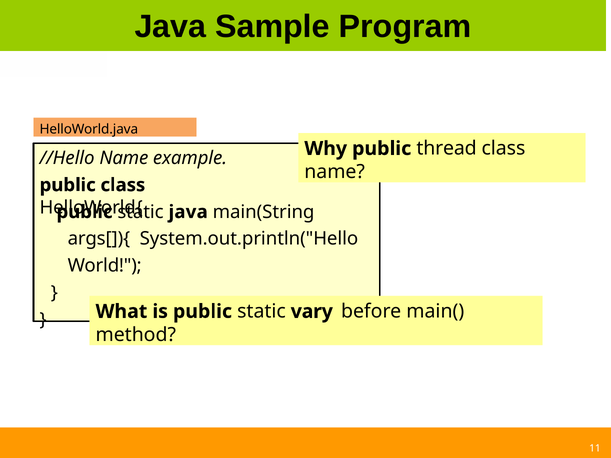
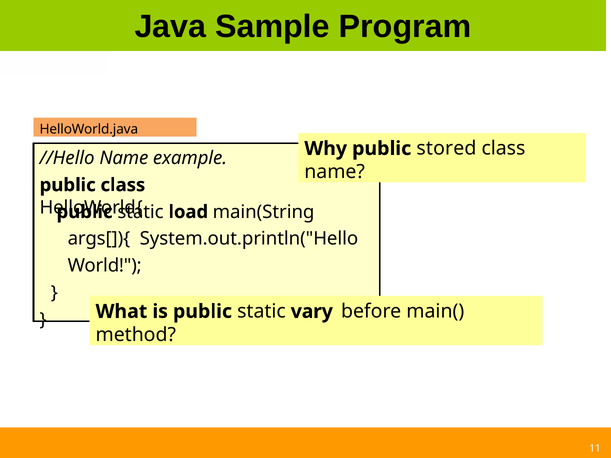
thread: thread -> stored (446, 149)
java: java -> load (188, 212)
